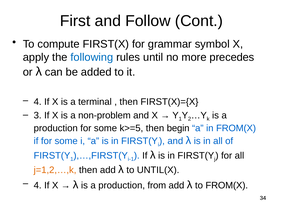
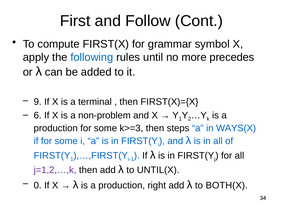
4: 4 -> 9 (38, 102)
3: 3 -> 6 (38, 115)
k>=5: k>=5 -> k>=3 (131, 128)
begin: begin -> steps (178, 128)
in FROM(X: FROM(X -> WAYS(X (236, 128)
j=1,2,…,k colour: orange -> purple (55, 170)
4: 4 -> 0 (38, 186)
from: from -> right (157, 186)
to FROM(X: FROM(X -> BOTH(X (227, 186)
